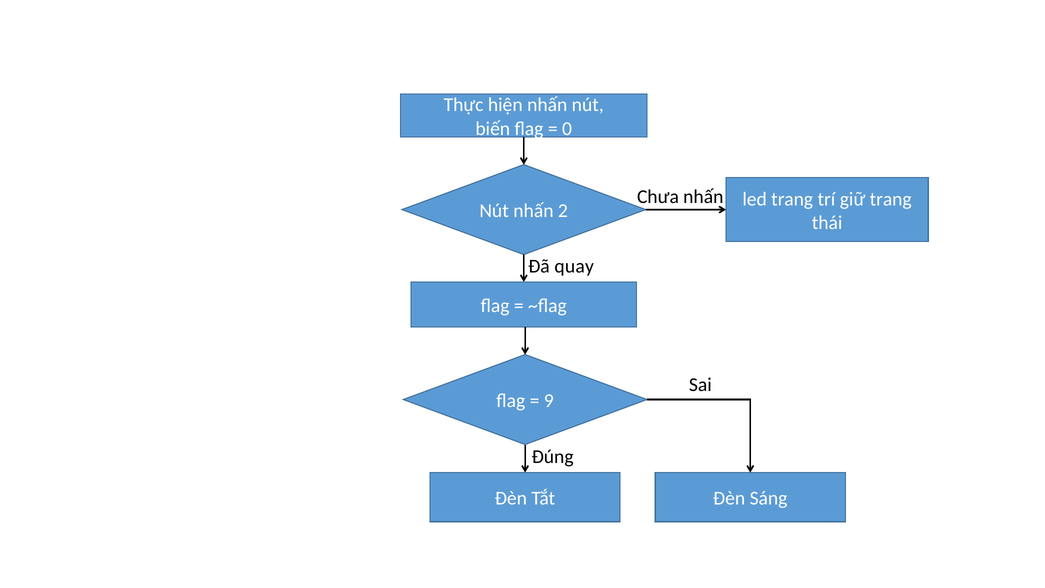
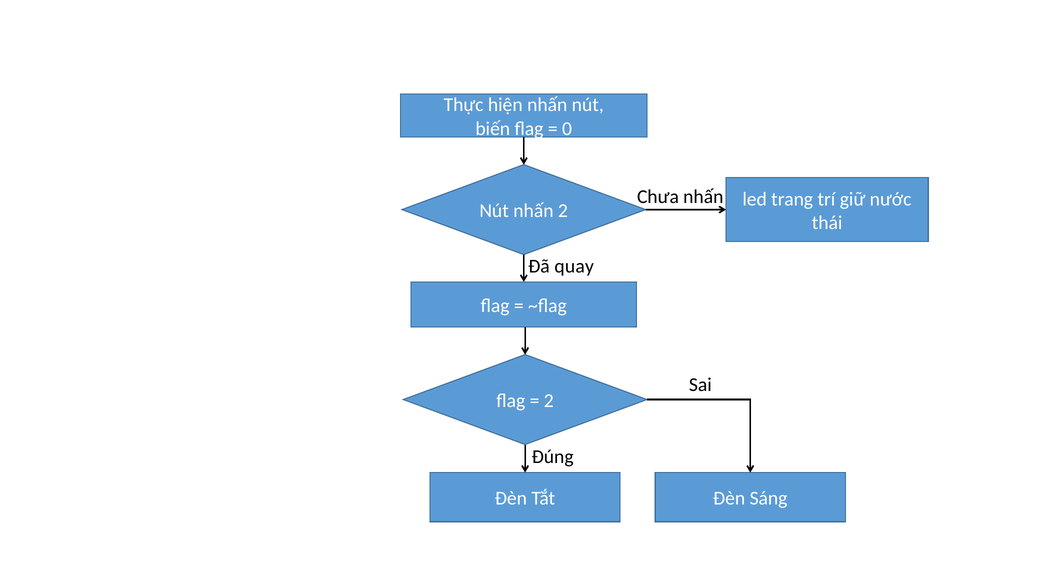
giữ trang: trang -> nước (891, 199)
9: 9 -> 2 (549, 401)
